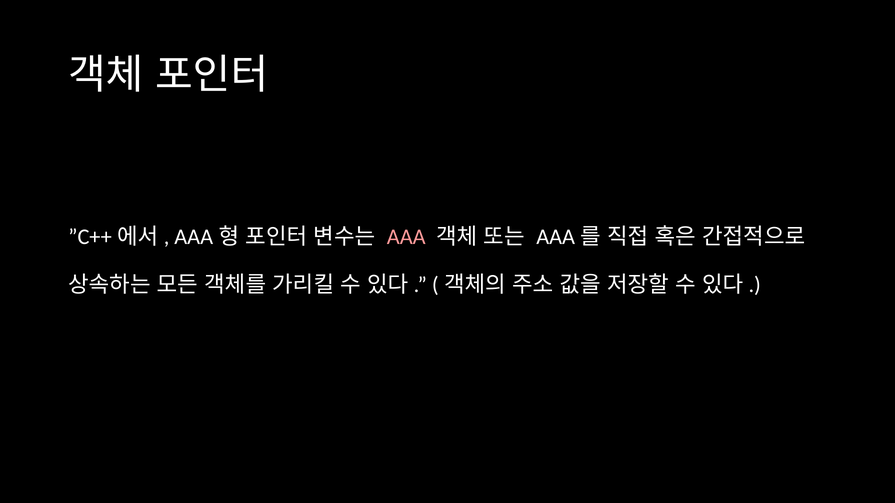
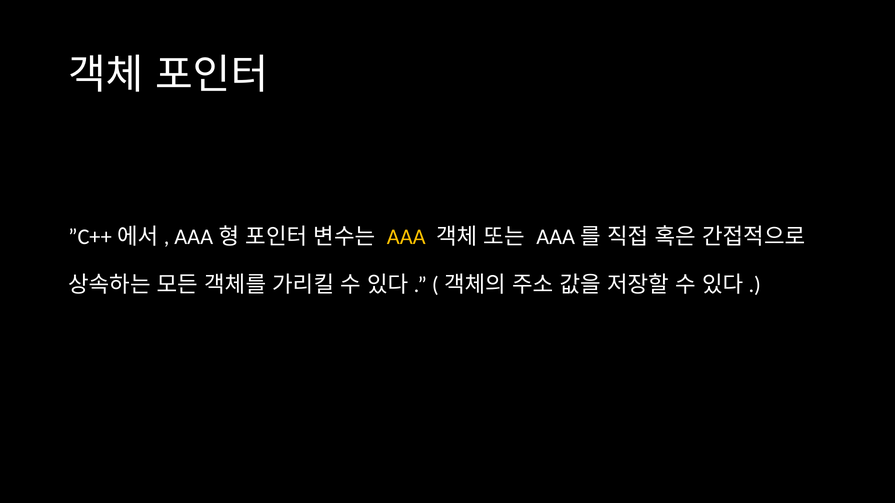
AAA colour: pink -> yellow (406, 237)
